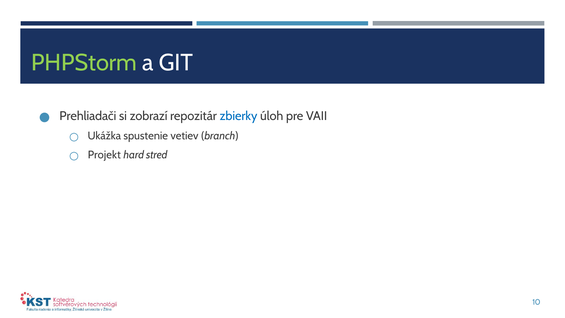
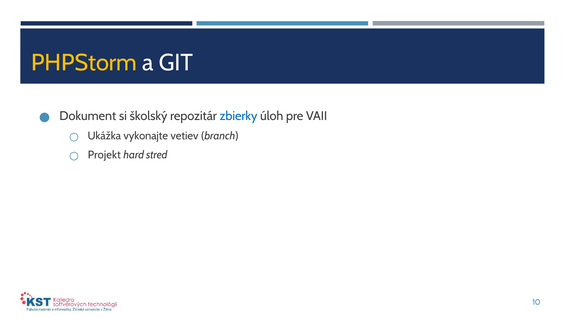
PHPStorm colour: light green -> yellow (84, 63)
Prehliadači: Prehliadači -> Dokument (88, 116)
zobrazí: zobrazí -> školský (149, 116)
spustenie: spustenie -> vykonajte (146, 136)
